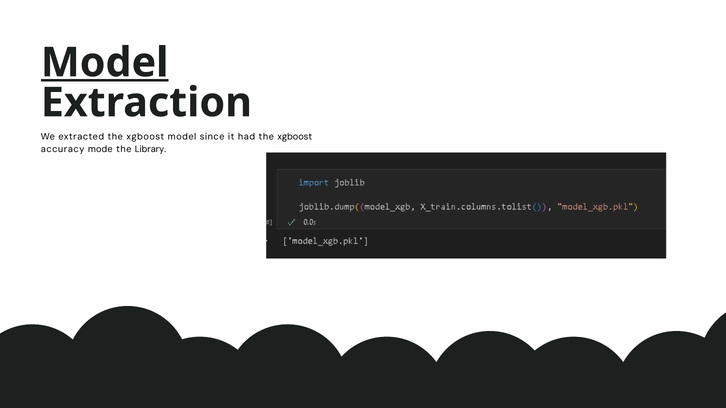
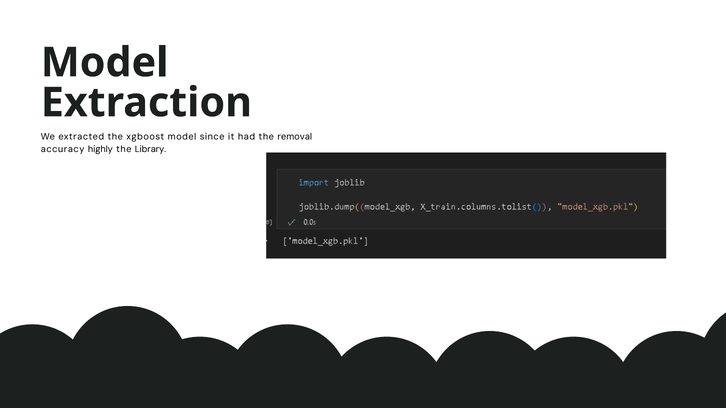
Model underline: present -> none (105, 63)
had the xgboost: xgboost -> removal (295, 137)
mode: mode -> highly (100, 149)
